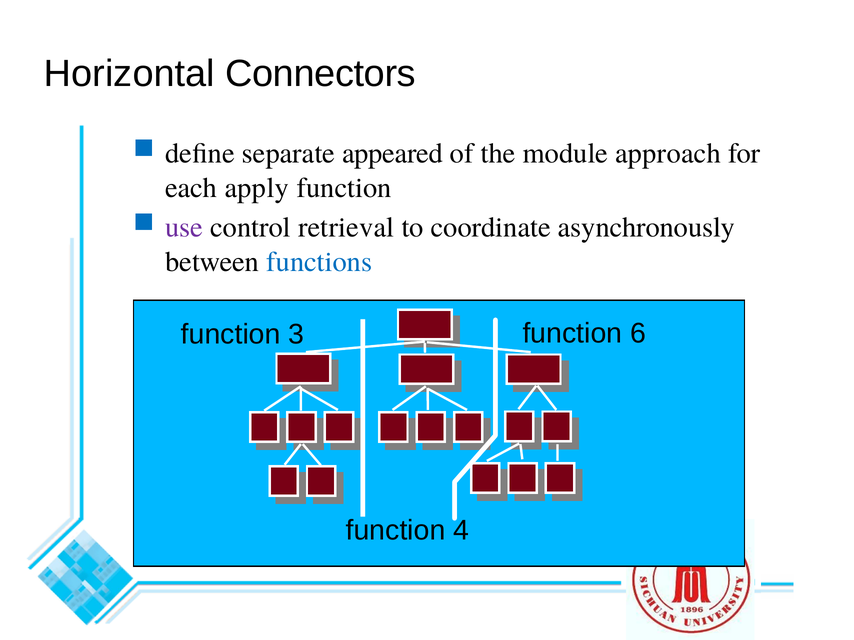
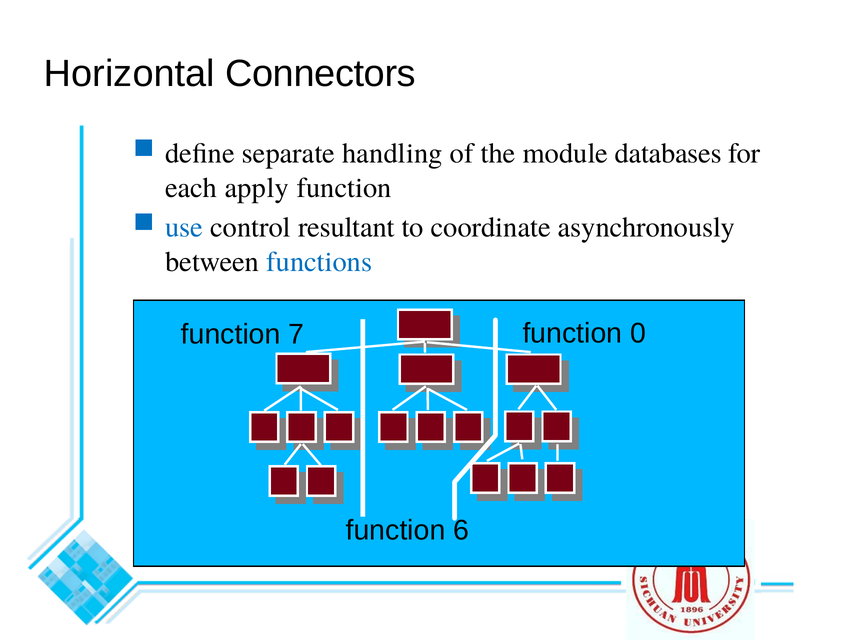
appeared: appeared -> handling (392, 154)
approach: approach -> databases (668, 154)
use colour: purple -> blue (184, 228)
retrieval: retrieval -> resultant (346, 228)
3: 3 -> 7 (296, 335)
6: 6 -> 0 (638, 334)
4: 4 -> 6 (461, 531)
